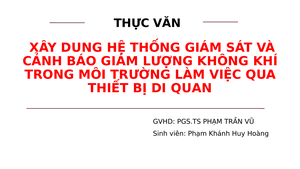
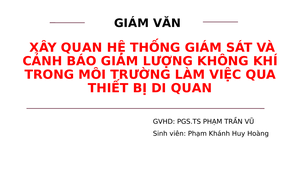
THỰC: THỰC -> GIÁM (132, 23)
XÂY DUNG: DUNG -> QUAN (82, 48)
